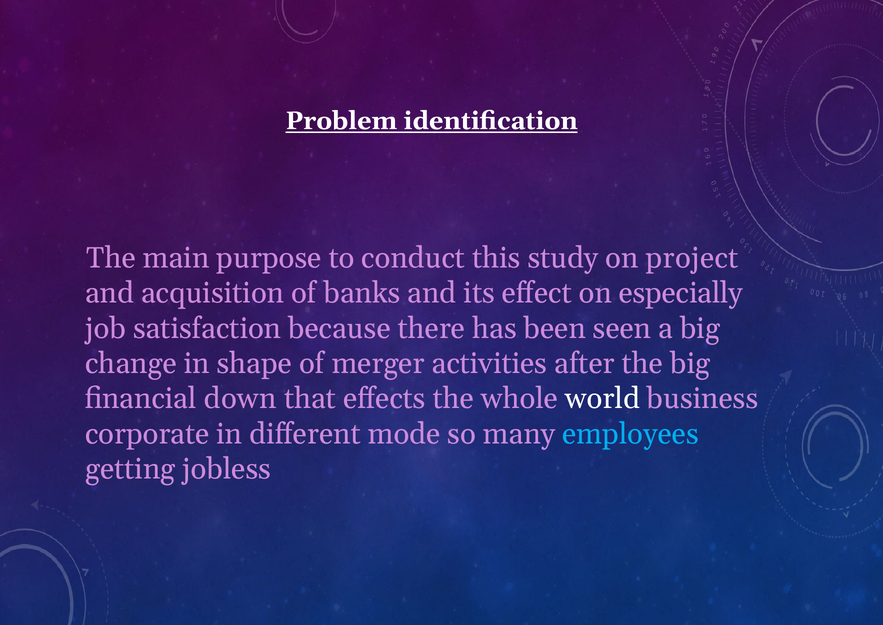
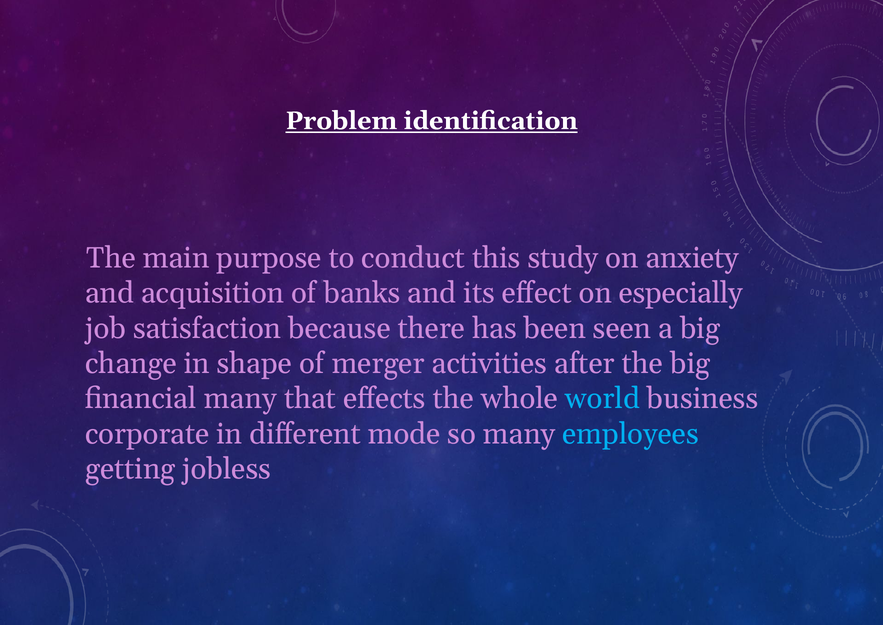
project: project -> anxiety (692, 258)
financial down: down -> many (240, 398)
world colour: white -> light blue (603, 398)
